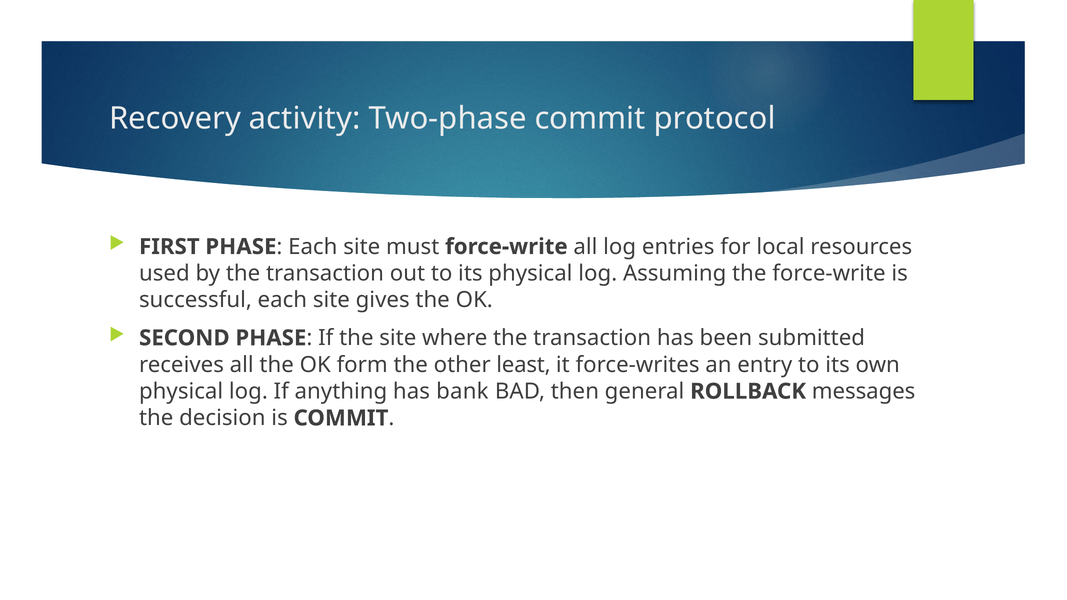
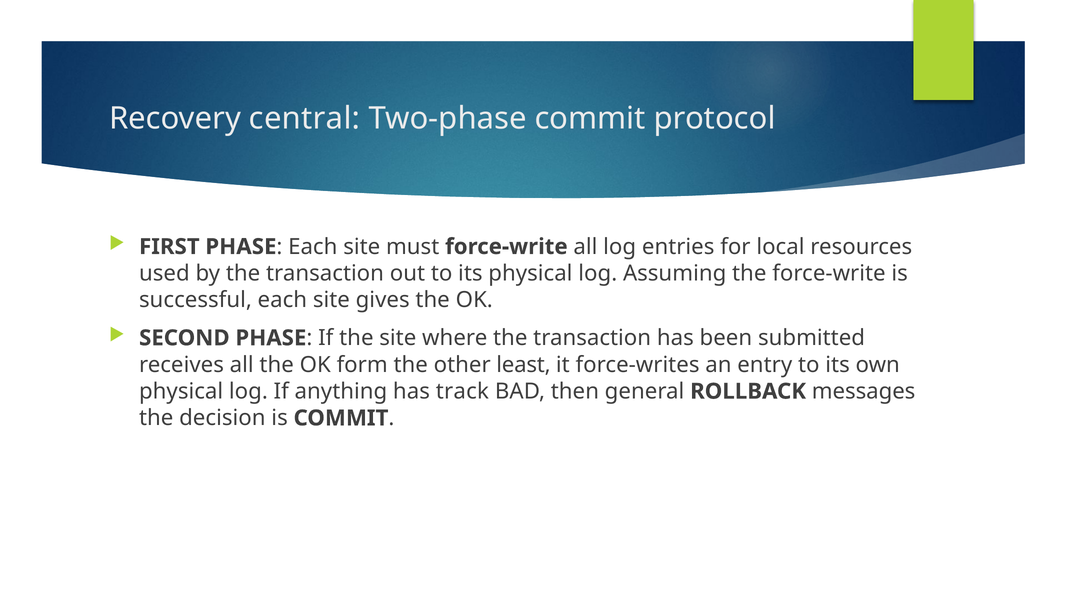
activity: activity -> central (305, 118)
bank: bank -> track (462, 391)
